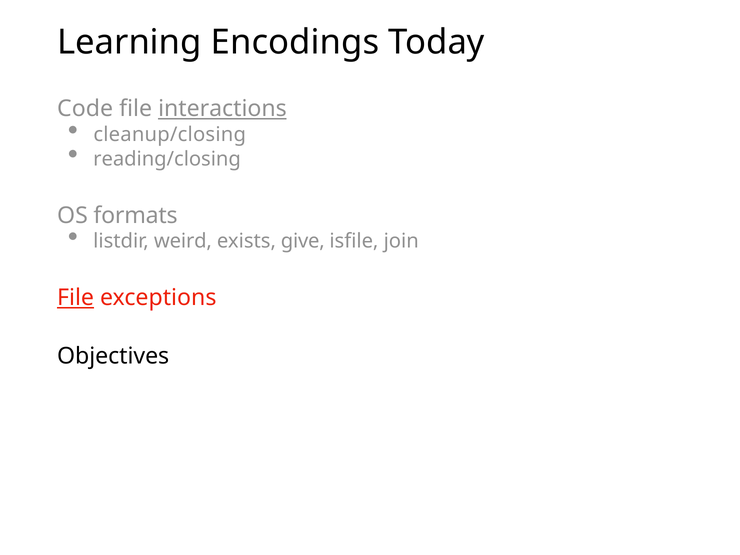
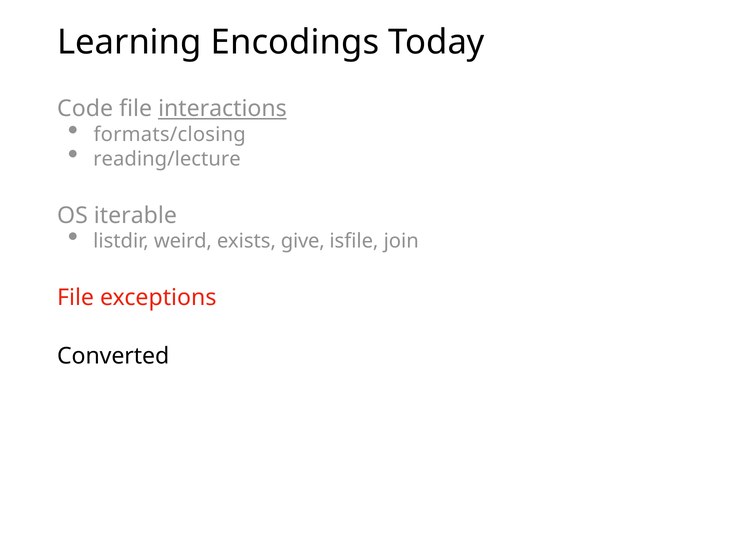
cleanup/closing: cleanup/closing -> formats/closing (170, 135)
reading/closing: reading/closing -> reading/lecture (167, 159)
formats: formats -> iterable (135, 215)
File underline: present -> none (76, 298)
Objectives: Objectives -> Converted (113, 356)
